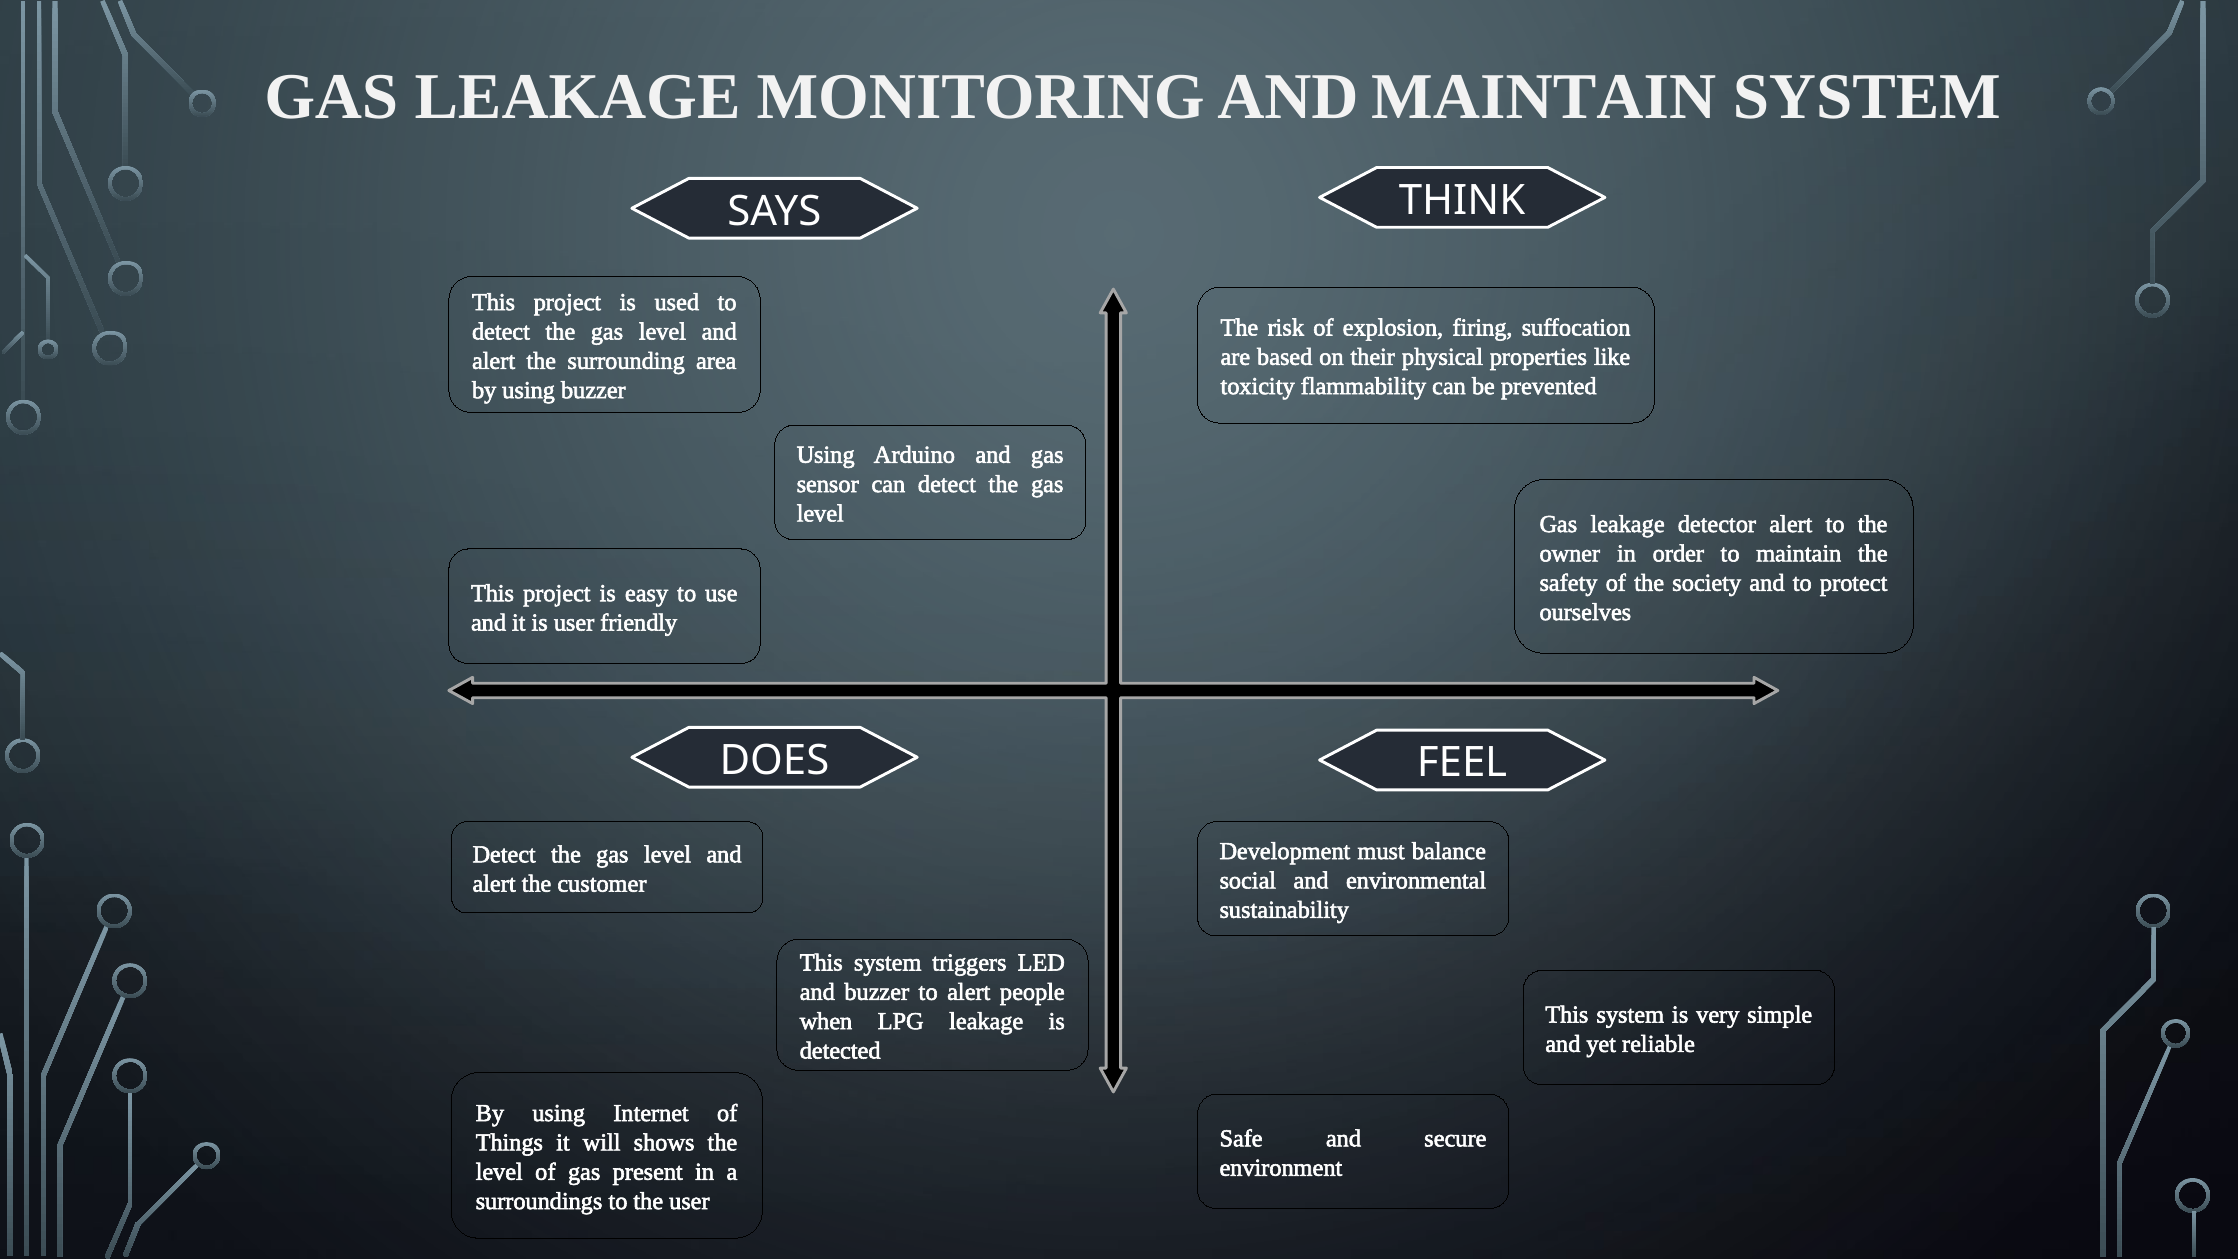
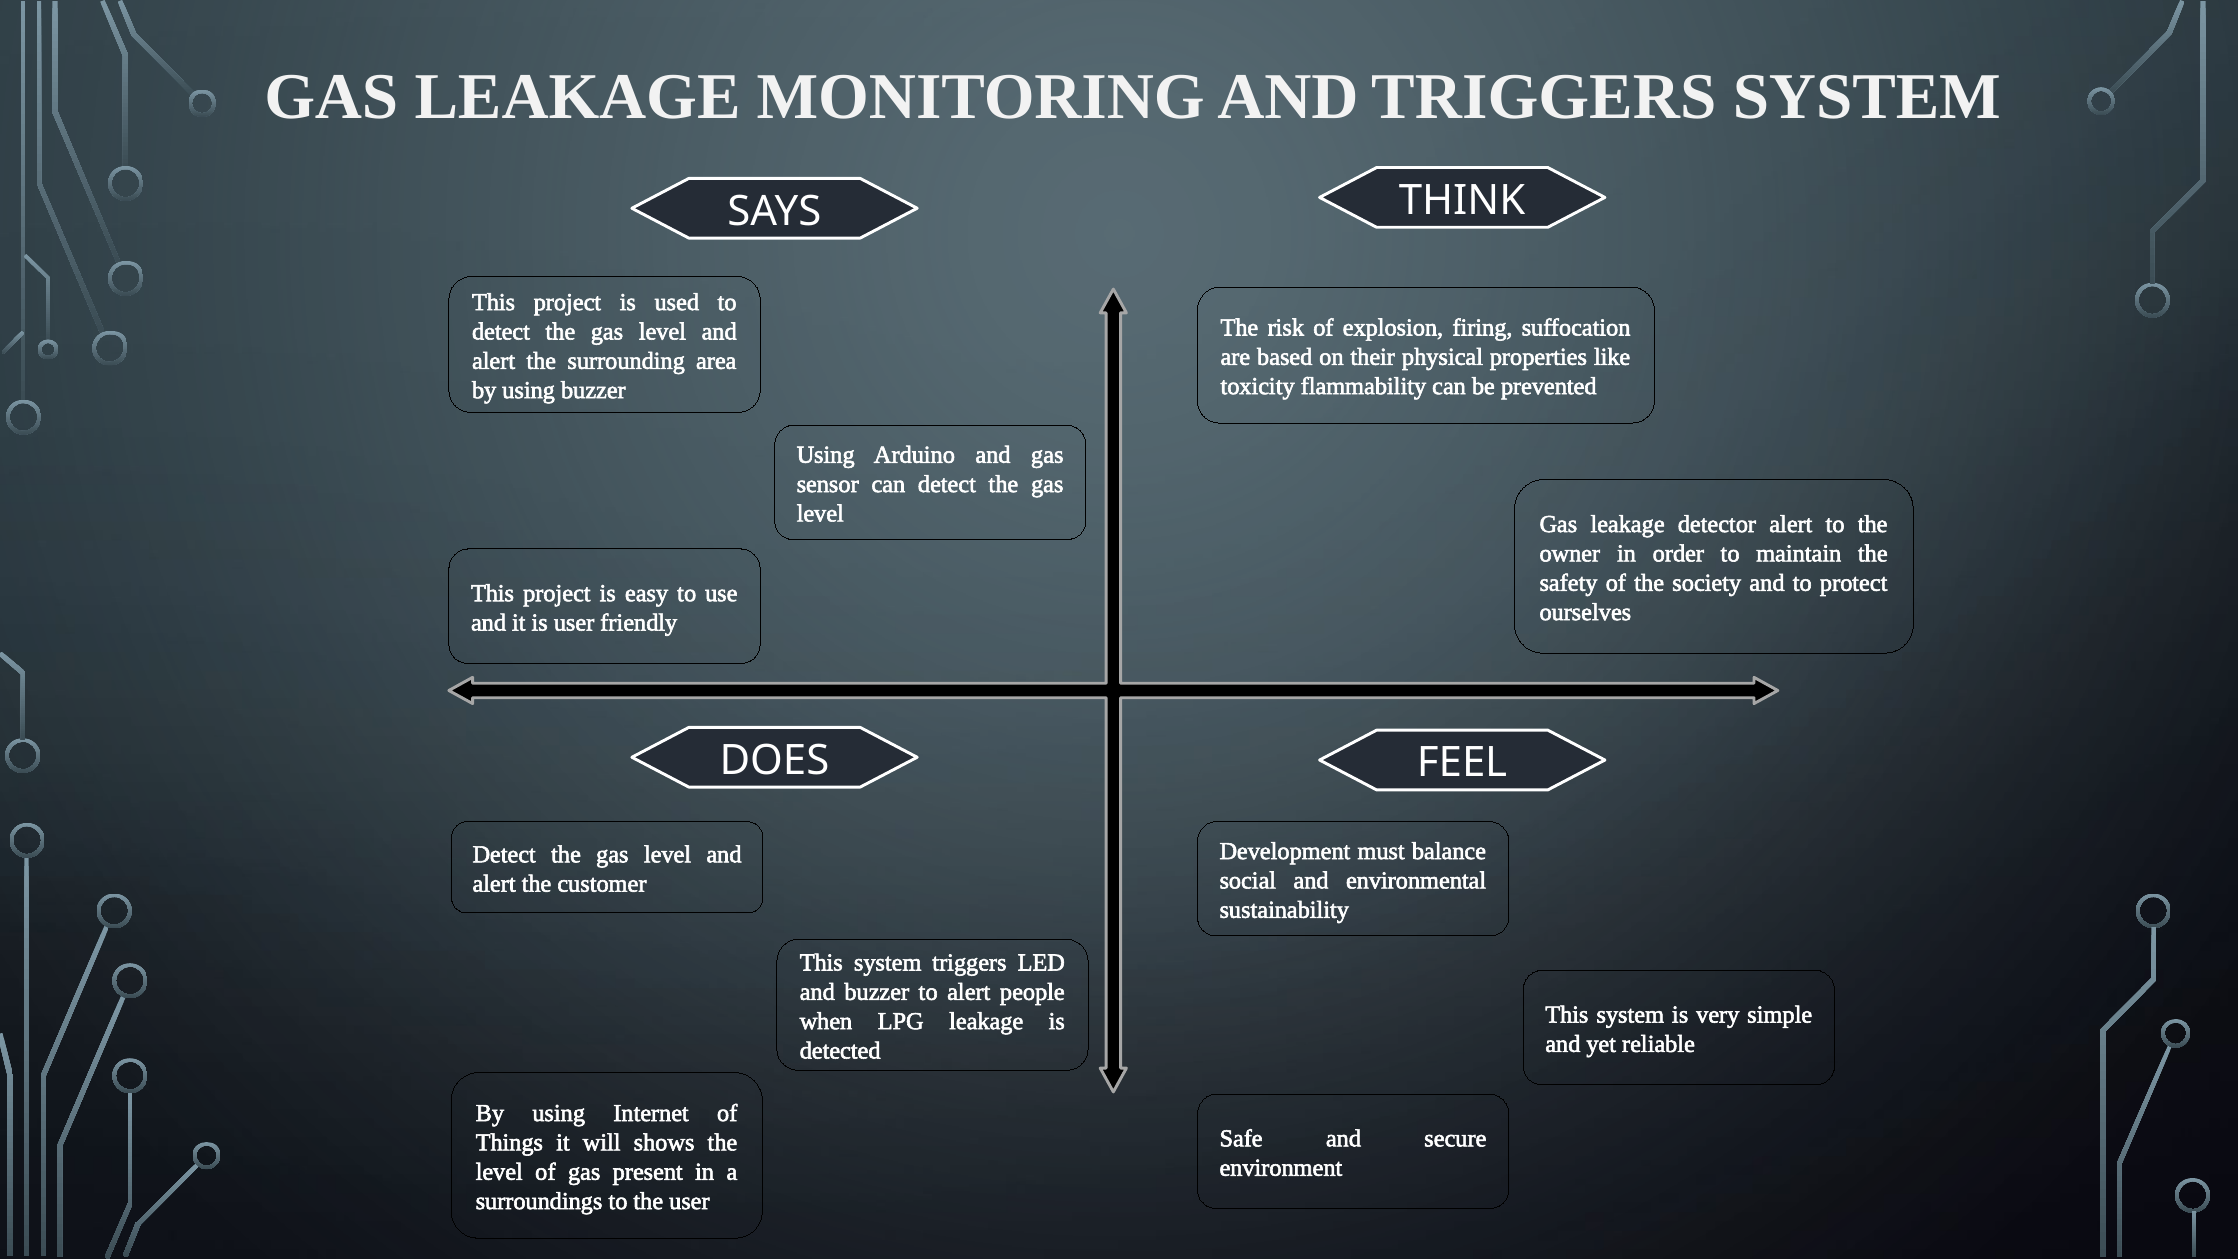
AND MAINTAIN: MAINTAIN -> TRIGGERS (1544, 97)
